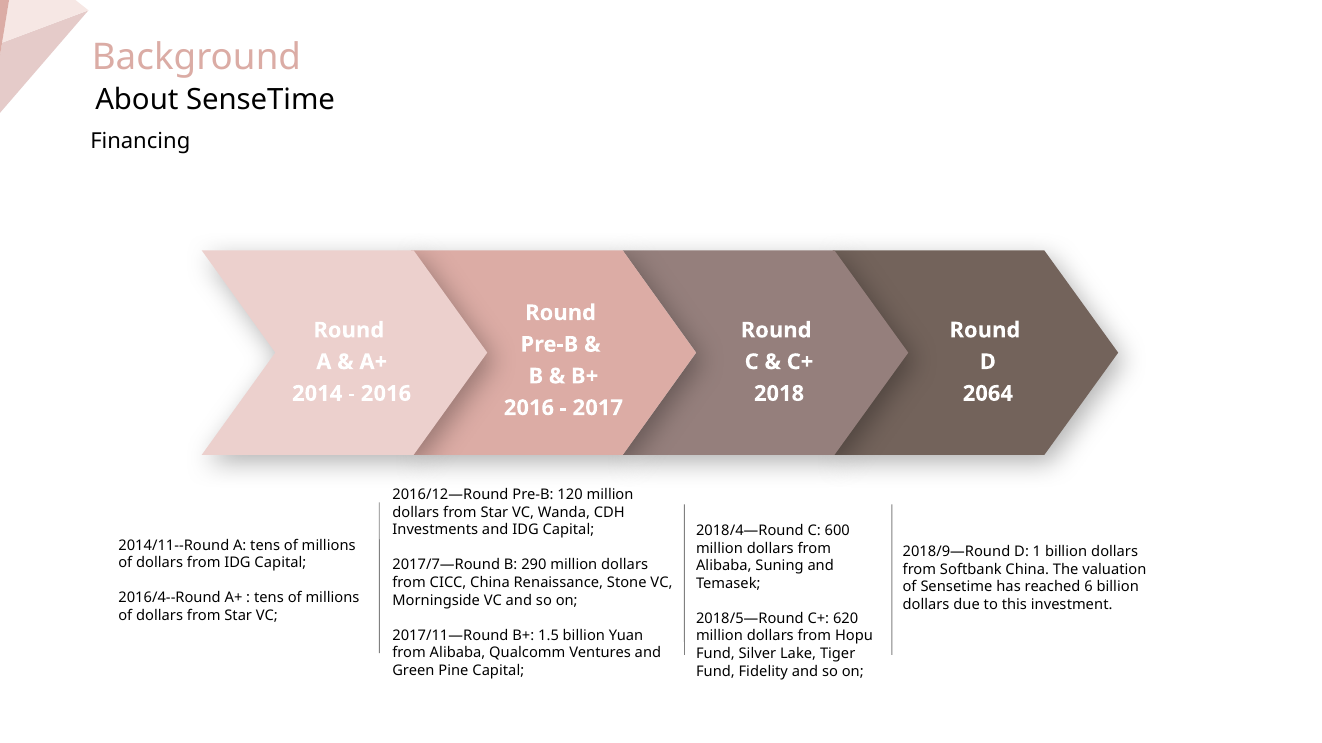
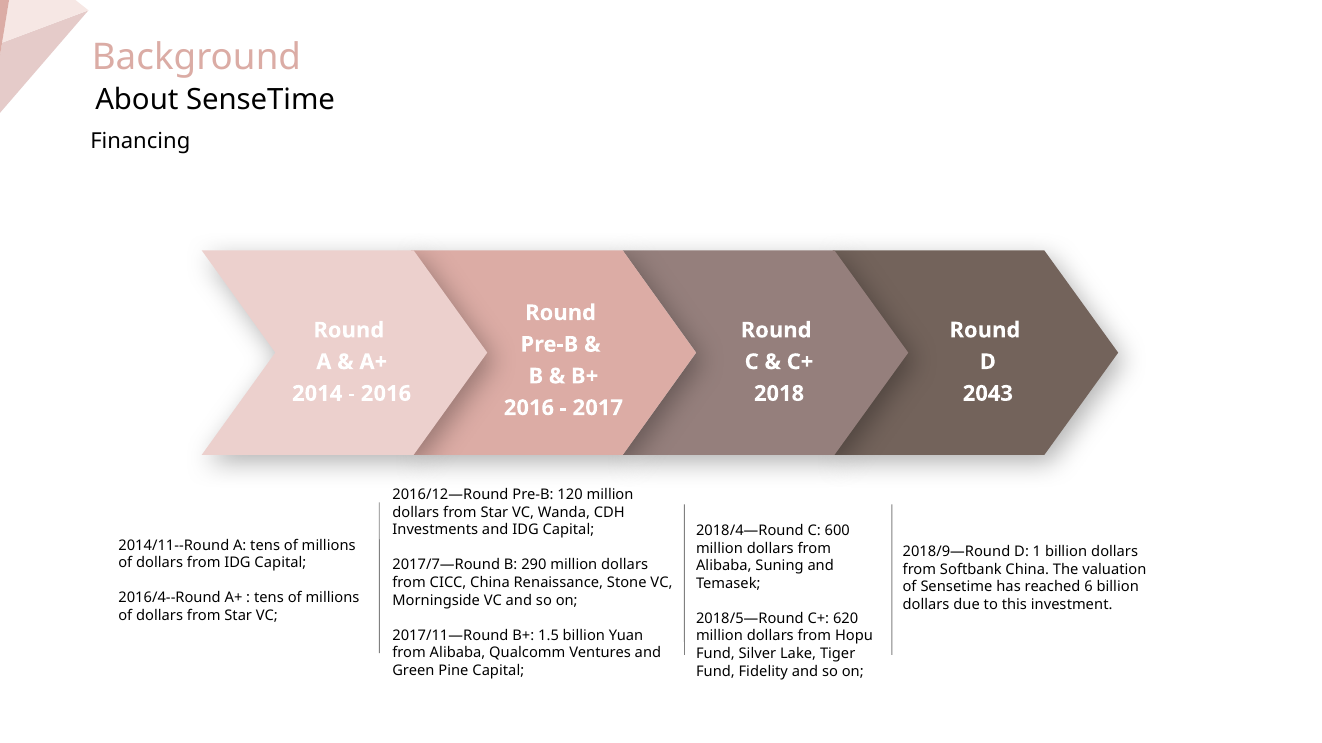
2064: 2064 -> 2043 (988, 394)
